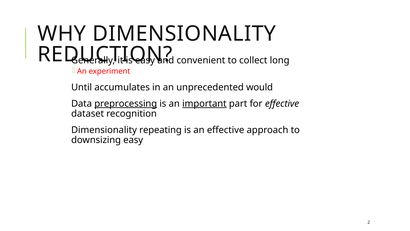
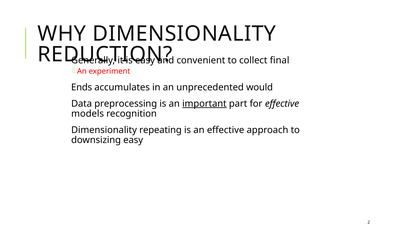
long: long -> final (280, 60)
Until: Until -> Ends (82, 87)
preprocessing underline: present -> none (126, 103)
dataset: dataset -> models (88, 114)
